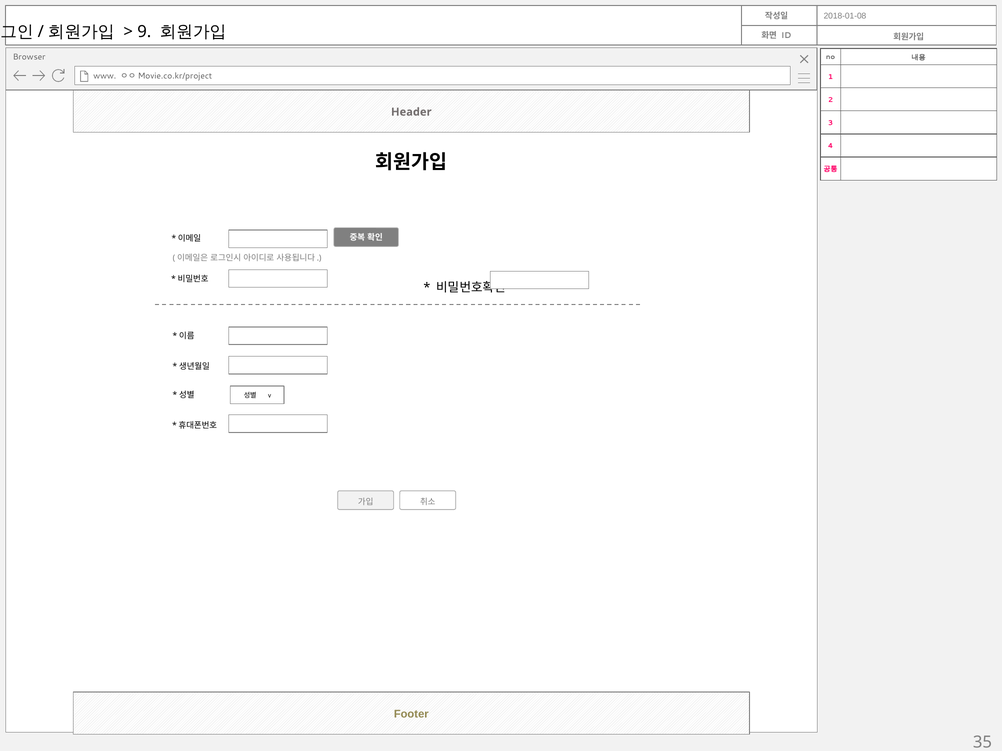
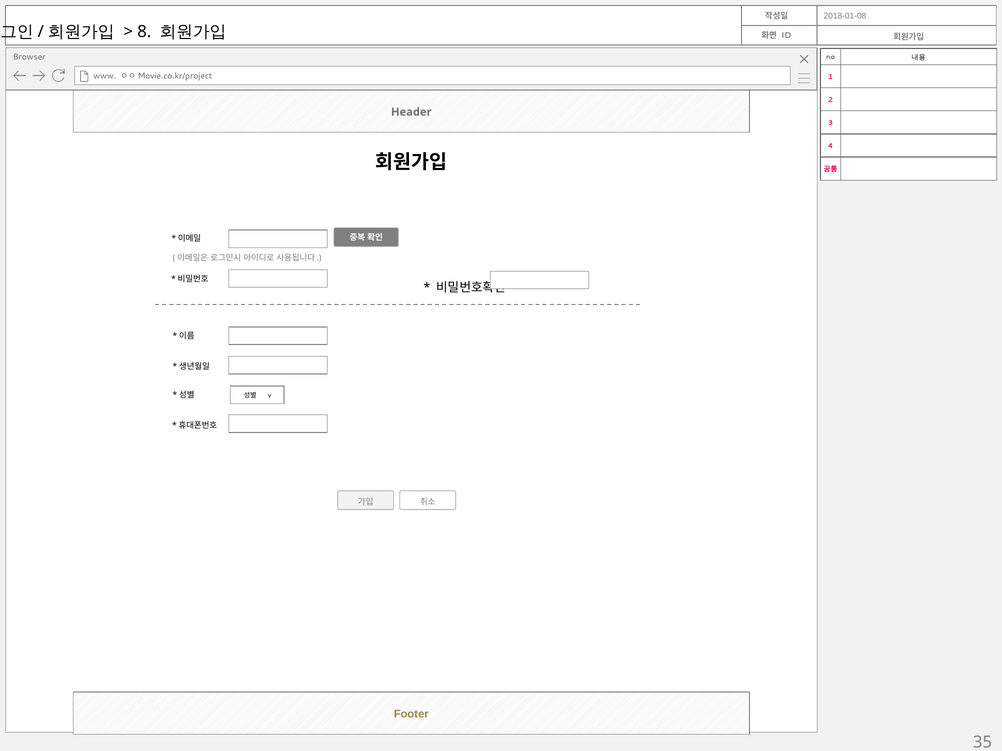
9: 9 -> 8 (144, 32)
